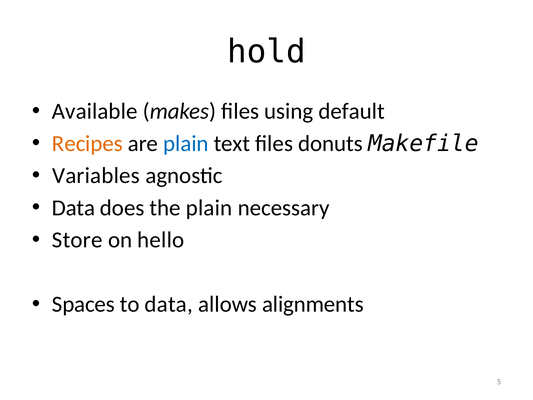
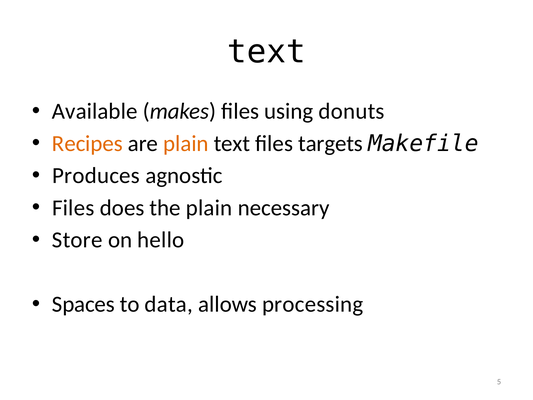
hold: hold -> text (266, 52)
default: default -> donuts (352, 111)
plain colour: blue -> orange (186, 143)
donuts: donuts -> targets (331, 143)
Variables: Variables -> Produces (96, 176)
Data: Data -> Files (73, 208)
alignments: alignments -> processing (313, 304)
